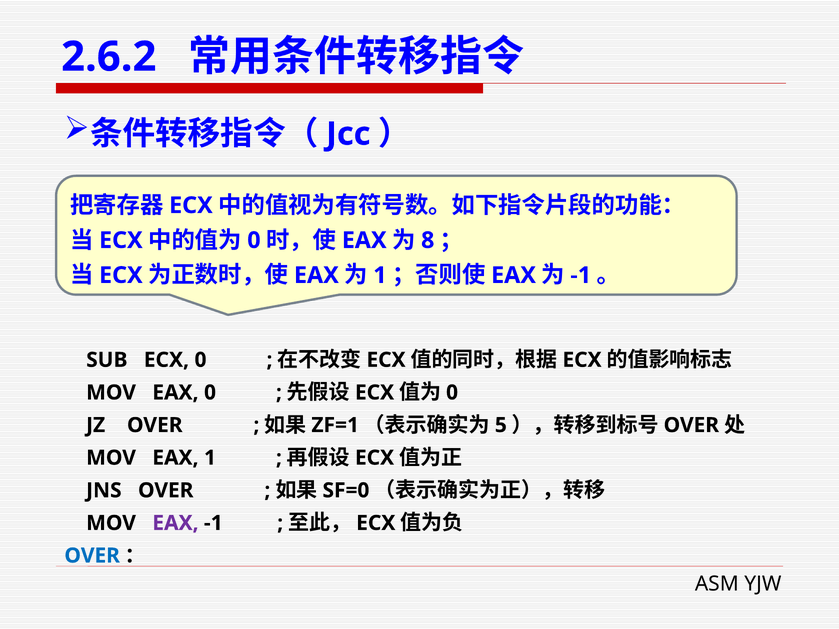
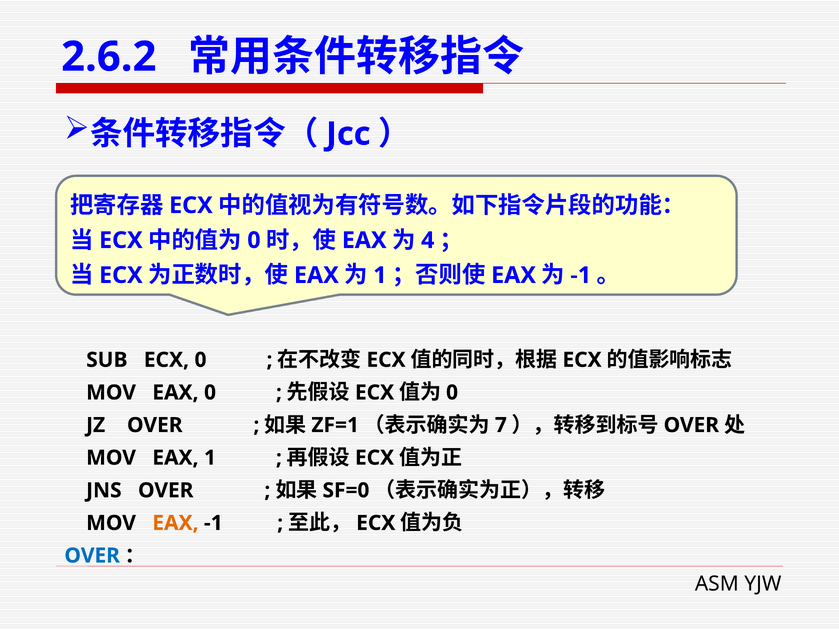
8: 8 -> 4 (428, 240)
5: 5 -> 7 (501, 425)
EAX colour: purple -> orange (175, 523)
